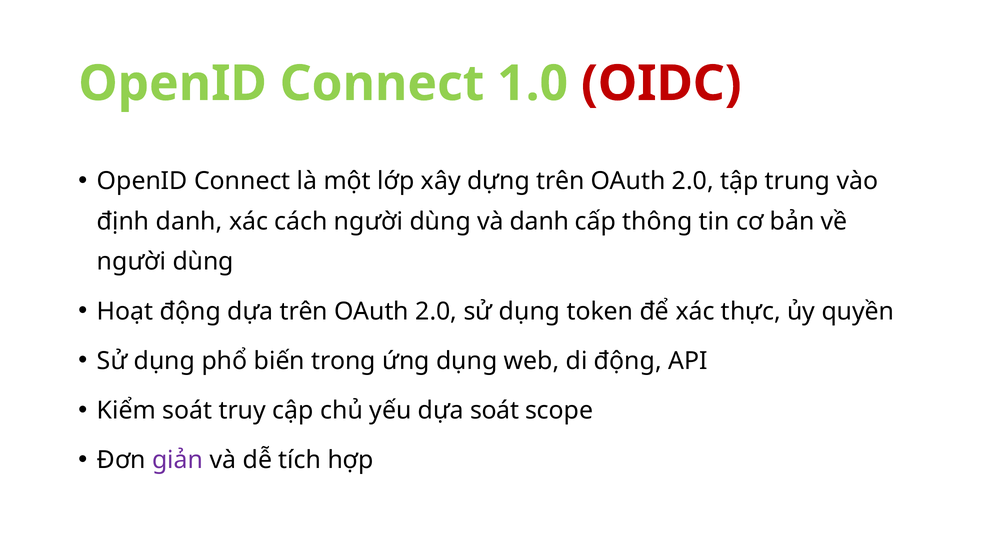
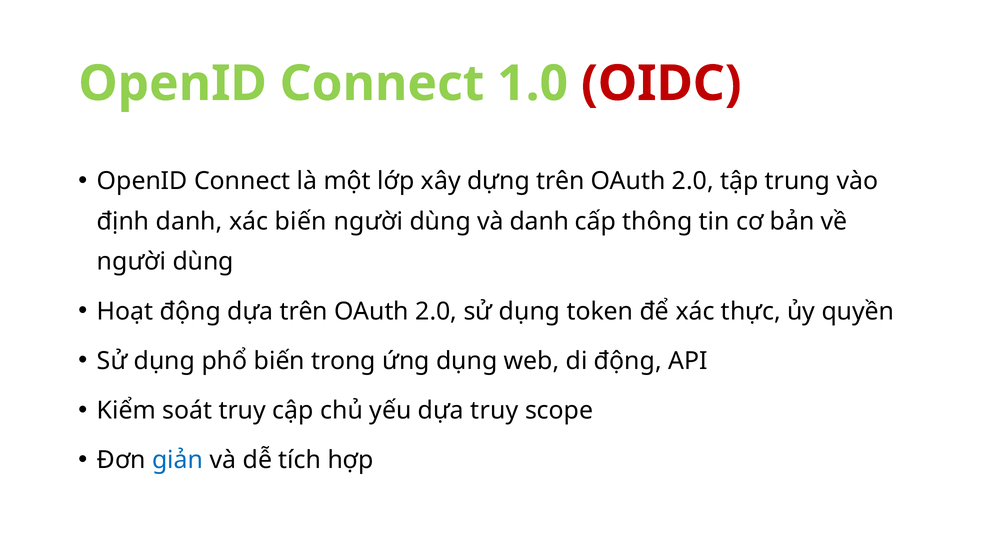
xác cách: cách -> biến (301, 221)
dựa soát: soát -> truy (494, 410)
giản colour: purple -> blue (178, 460)
